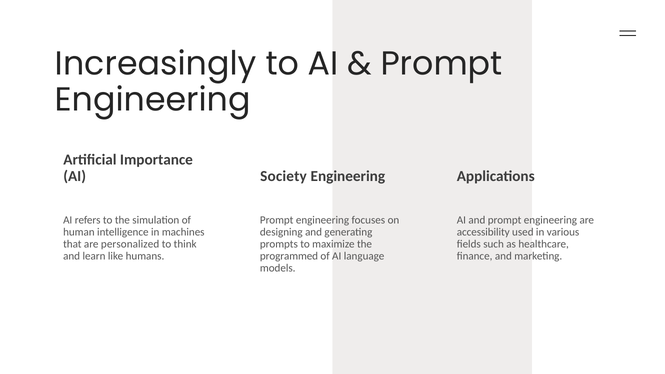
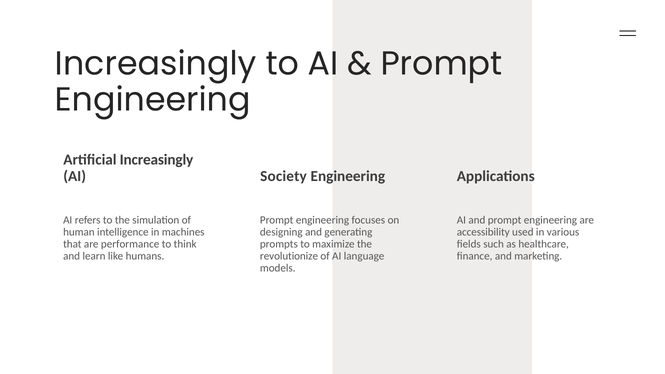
Artificial Importance: Importance -> Increasingly (157, 160)
personalized: personalized -> performance (130, 244)
programmed: programmed -> revolutionize (289, 256)
